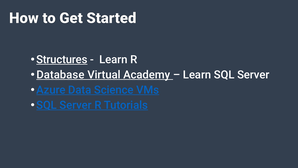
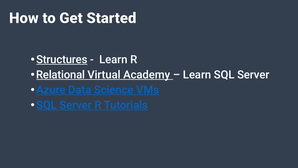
Database: Database -> Relational (61, 75)
